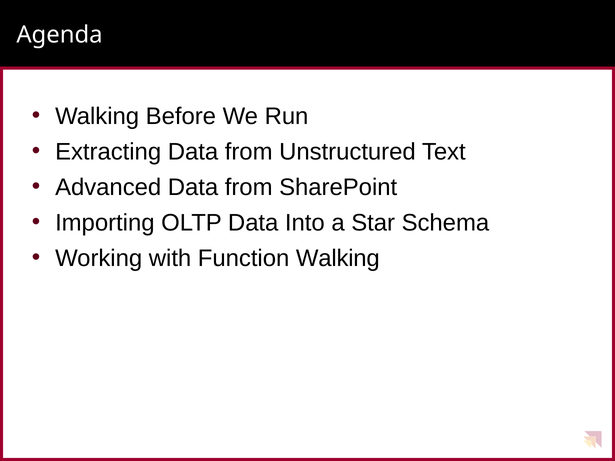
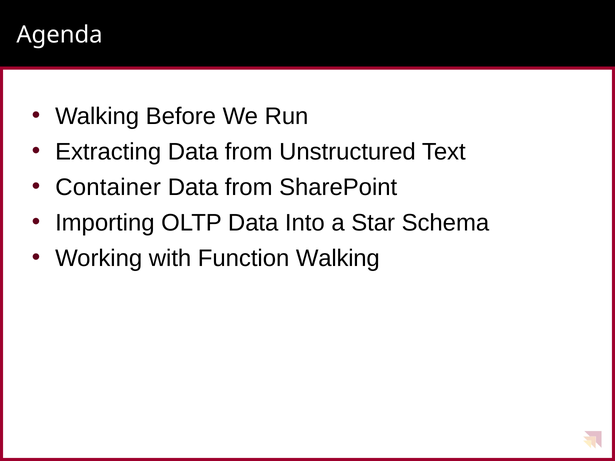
Advanced: Advanced -> Container (108, 187)
